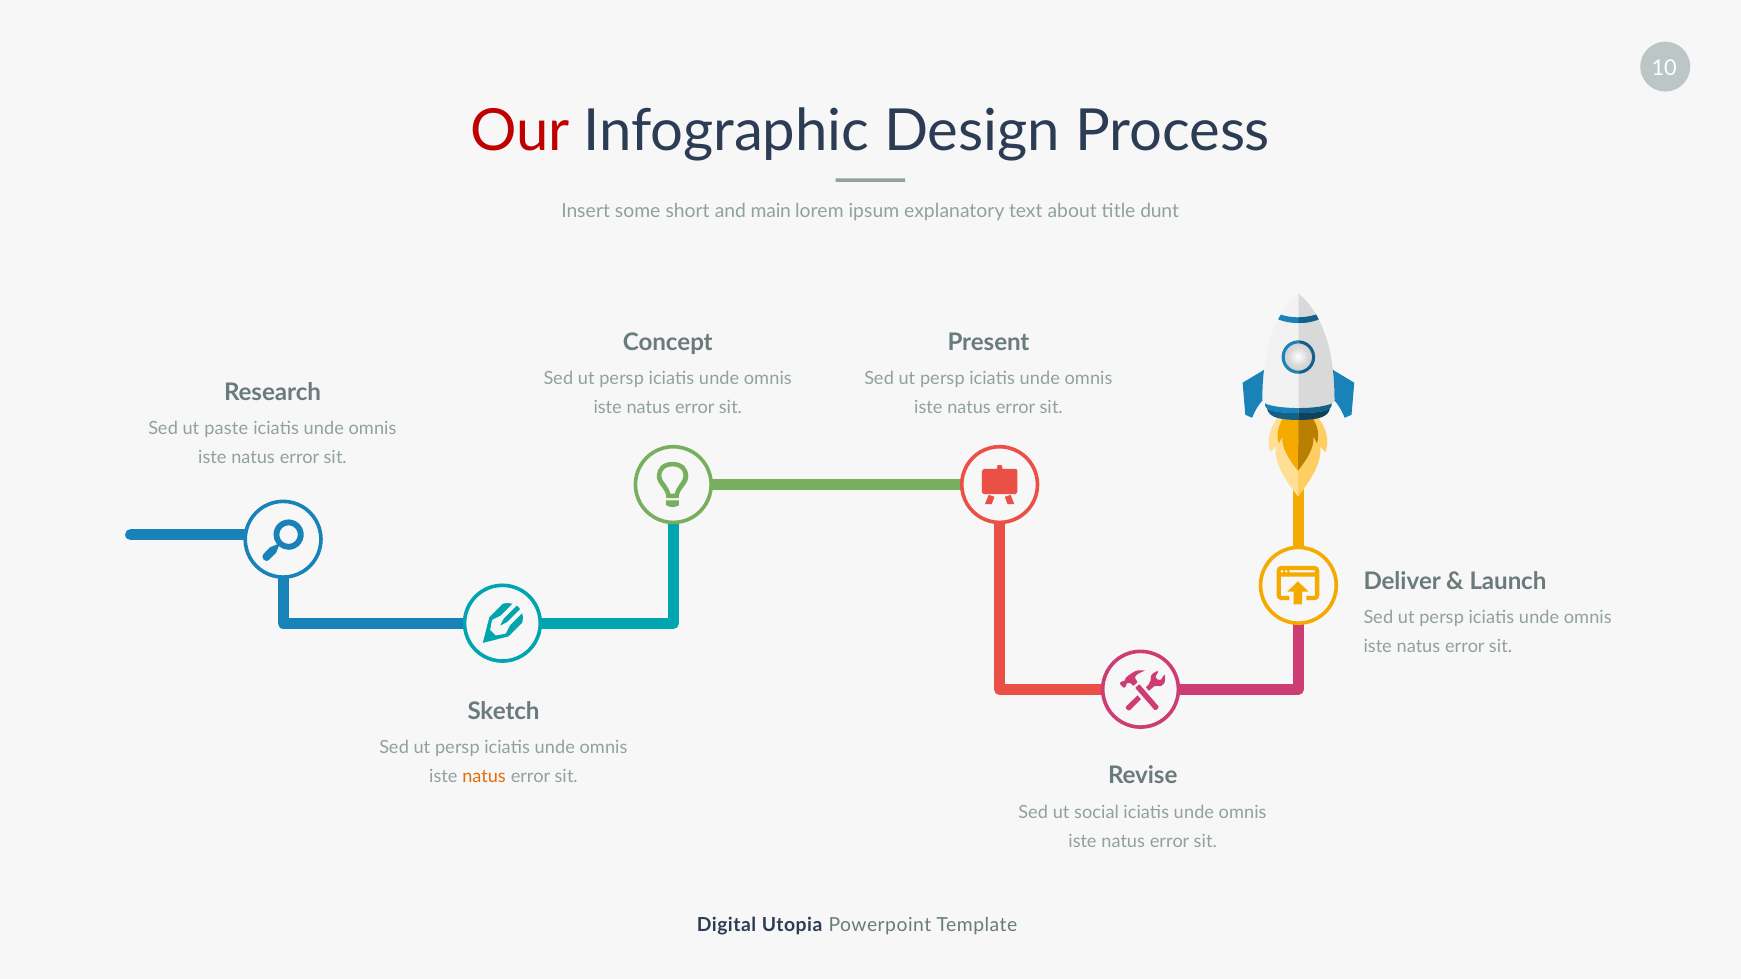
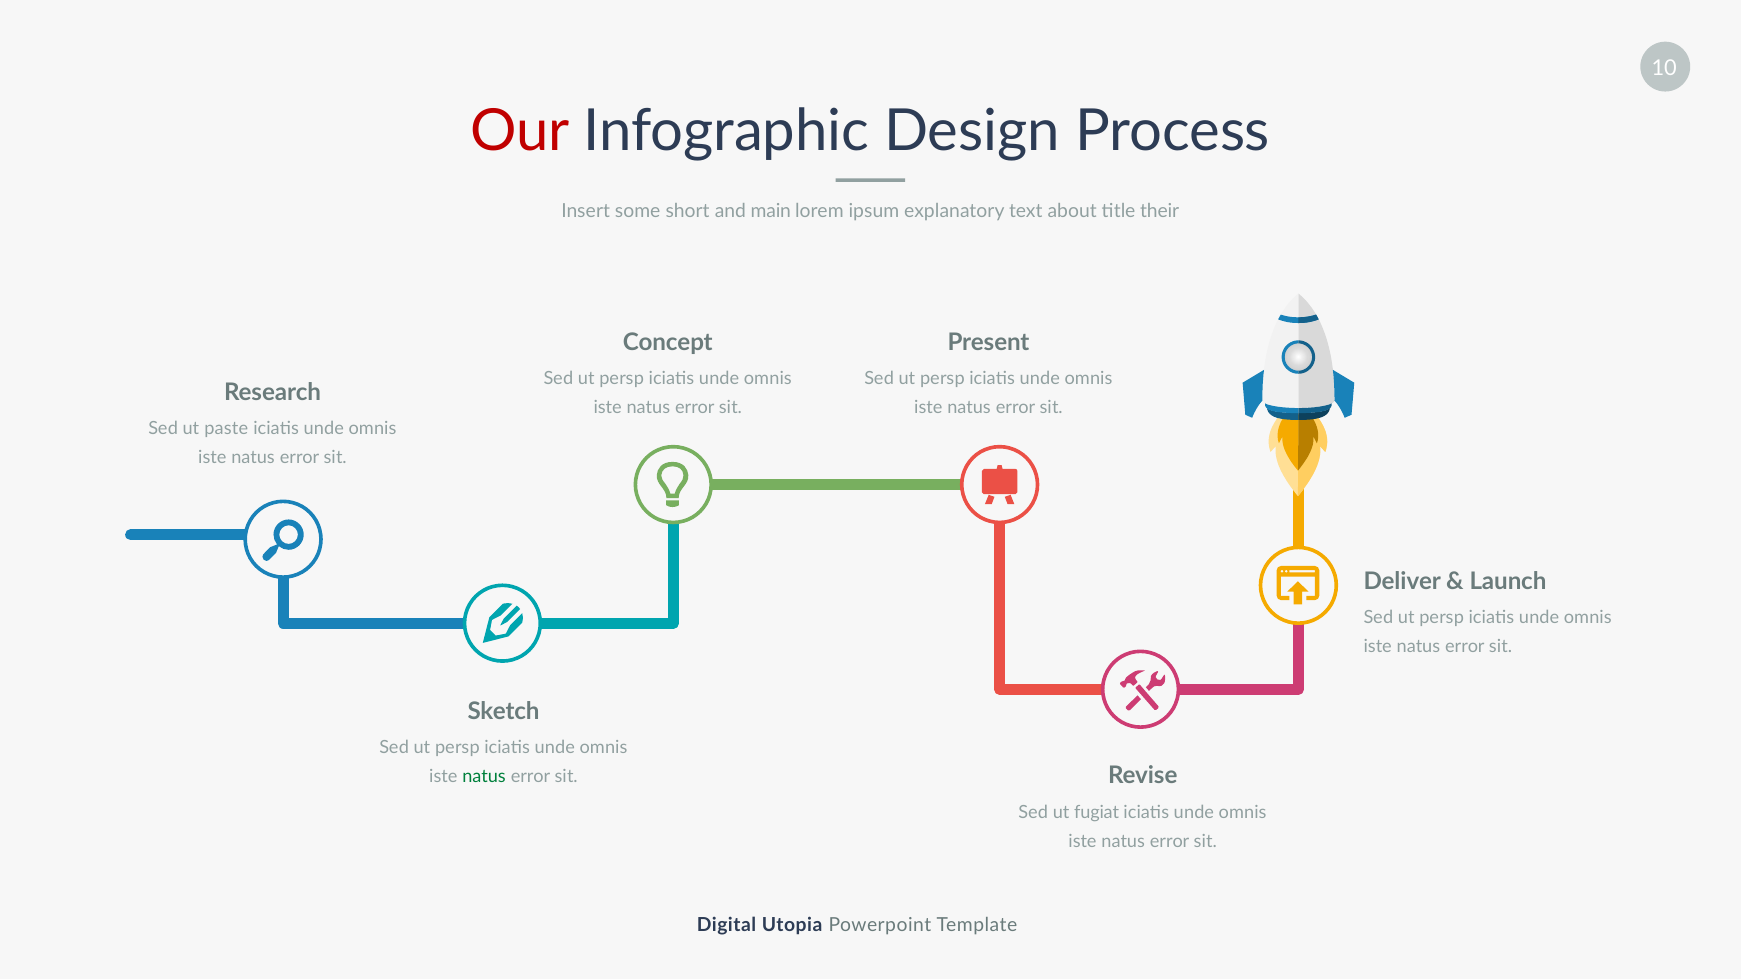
dunt: dunt -> their (1160, 211)
natus colour: orange -> green (484, 777)
social: social -> fugiat (1097, 813)
